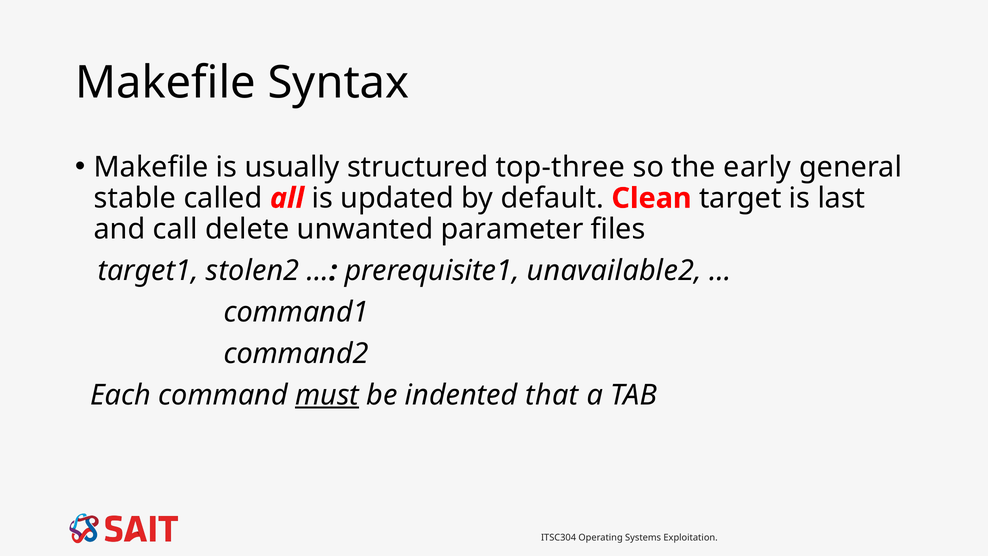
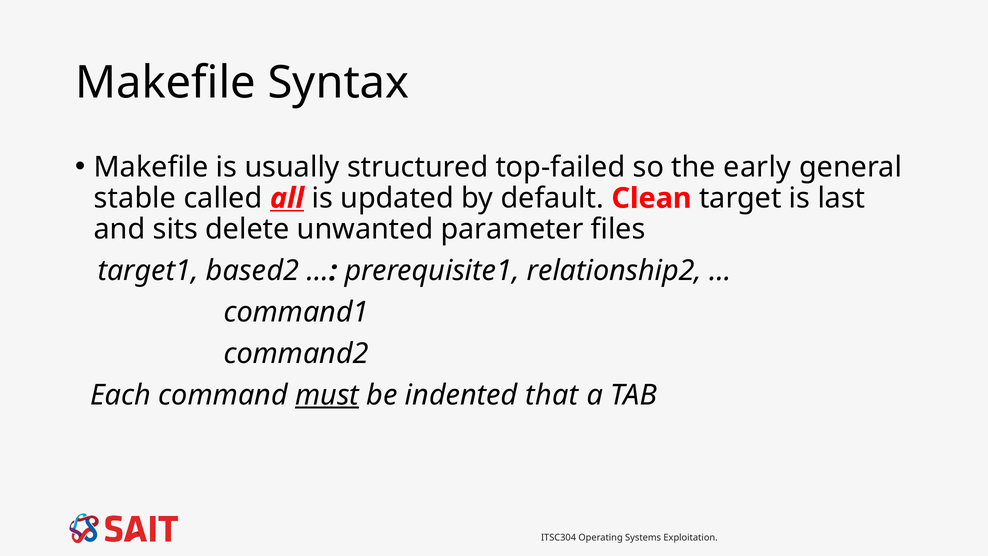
top-three: top-three -> top-failed (560, 167)
all underline: none -> present (287, 198)
call: call -> sits (175, 229)
stolen2: stolen2 -> based2 (253, 271)
unavailable2: unavailable2 -> relationship2 (614, 271)
